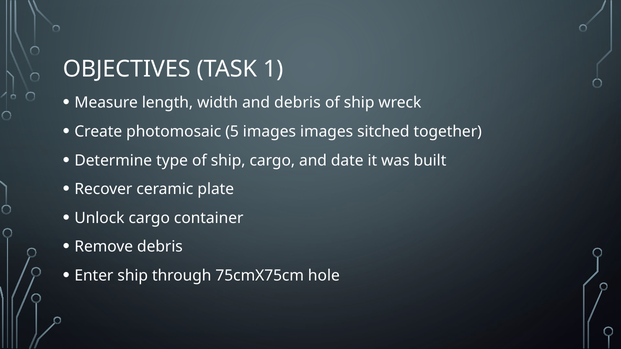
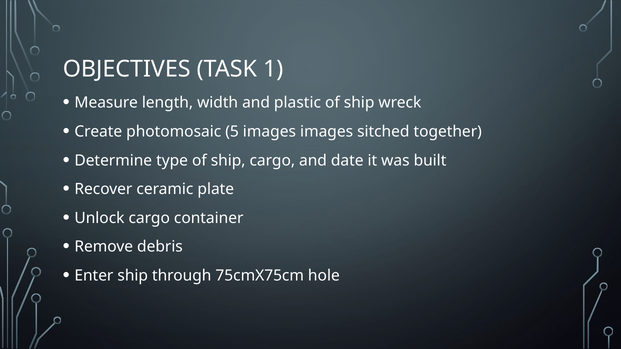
and debris: debris -> plastic (297, 103)
